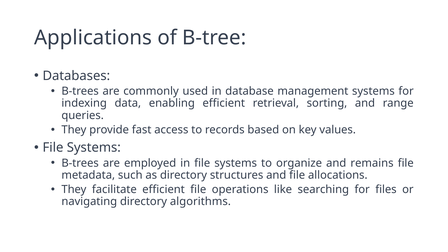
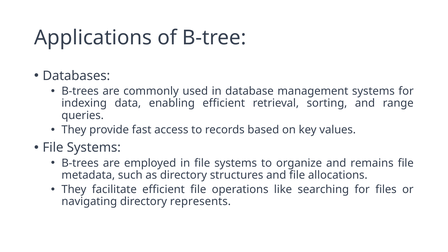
algorithms: algorithms -> represents (200, 202)
